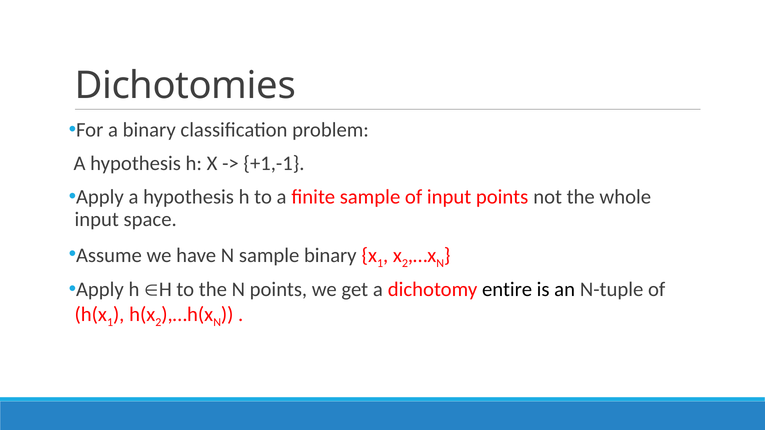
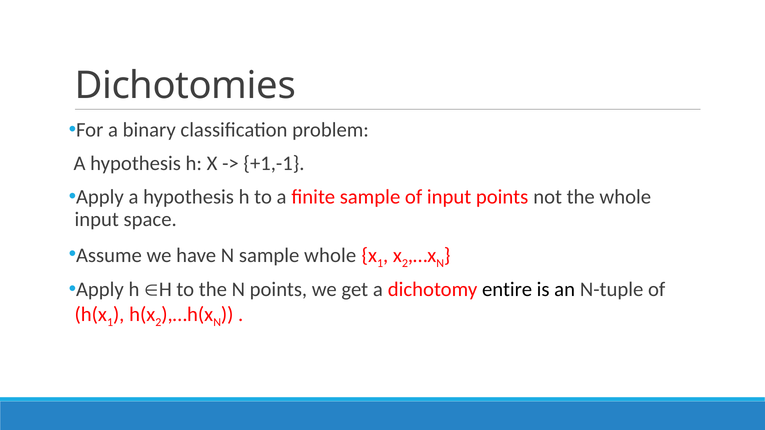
sample binary: binary -> whole (330, 255)
